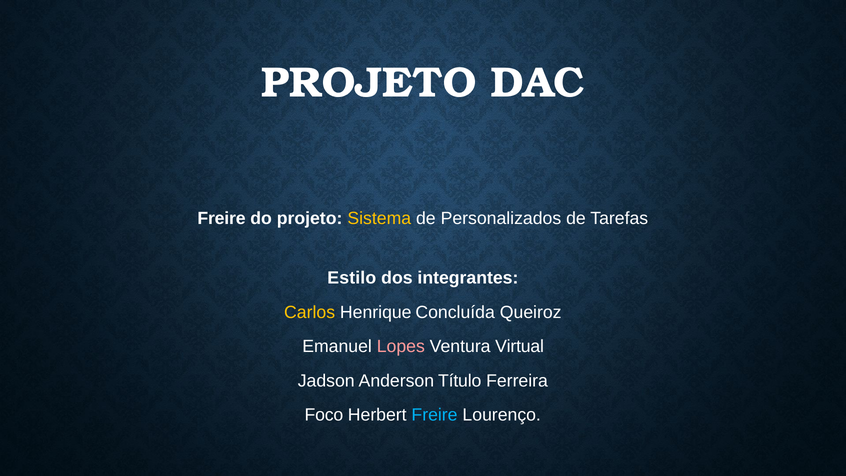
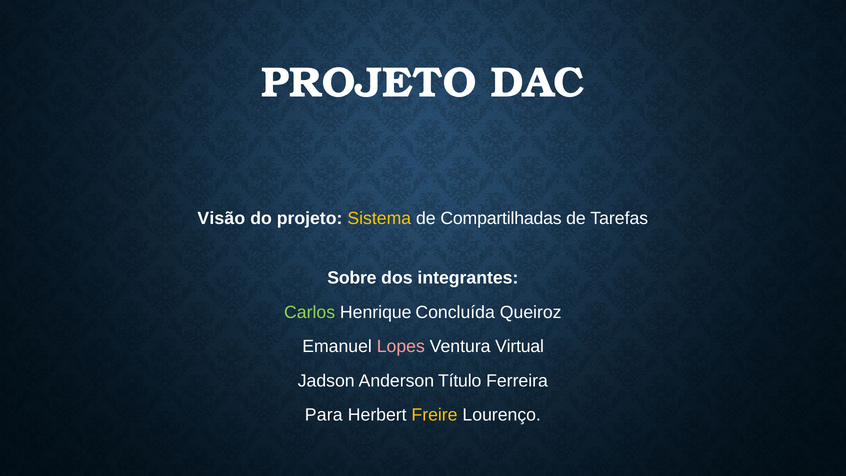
Freire: Freire -> Visão (221, 218)
Personalizados: Personalizados -> Compartilhadas (501, 218)
Estilo: Estilo -> Sobre (352, 278)
Carlos colour: yellow -> light green (310, 312)
Foco: Foco -> Para (324, 415)
Freire colour: light blue -> yellow (435, 415)
